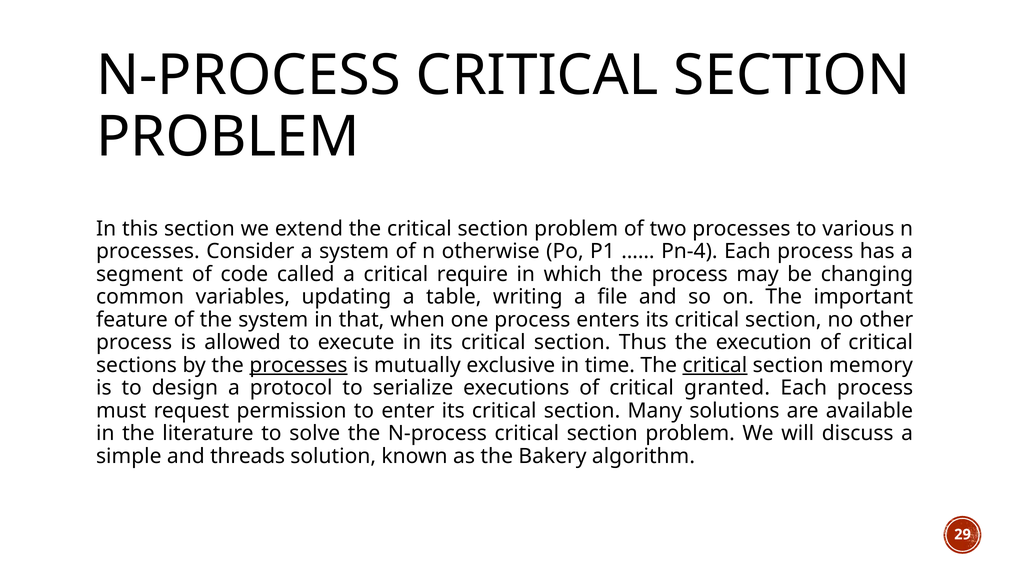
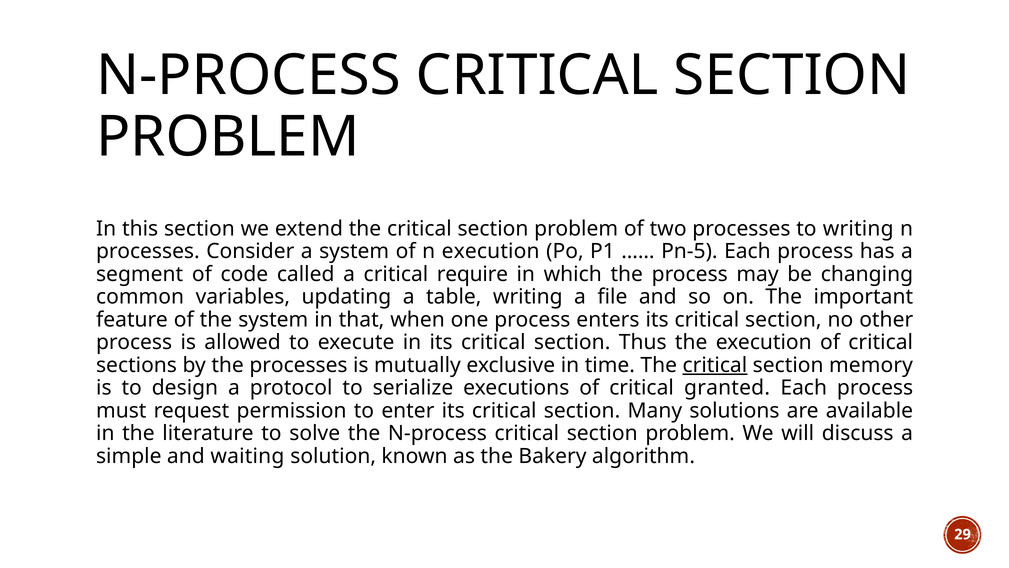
to various: various -> writing (858, 228)
n otherwise: otherwise -> execution (491, 251)
Pn-4: Pn-4 -> Pn-5 (689, 251)
processes underline: present -> none (298, 365)
threads: threads -> waiting (247, 456)
